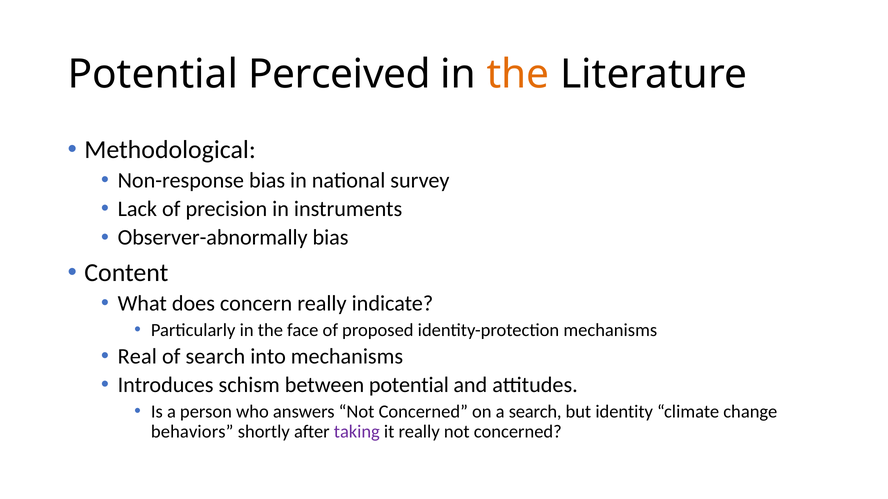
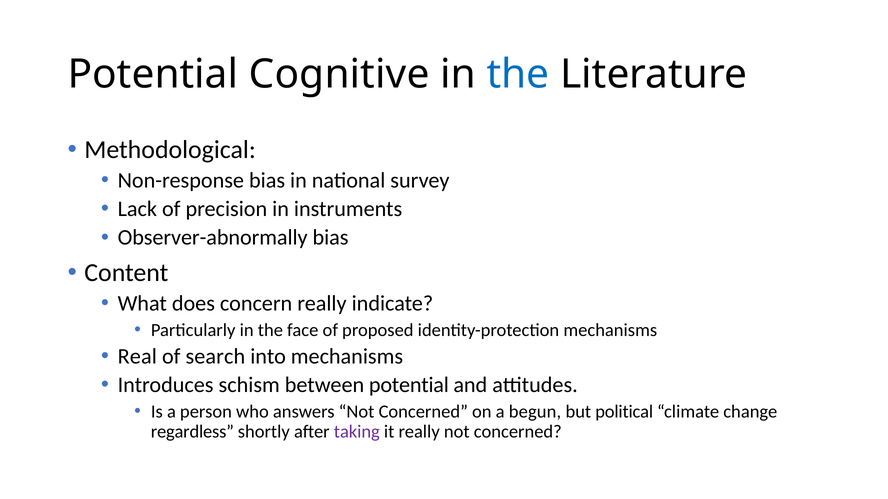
Perceived: Perceived -> Cognitive (339, 75)
the colour: orange -> blue (518, 75)
a search: search -> begun (535, 412)
identity: identity -> political (624, 412)
behaviors: behaviors -> regardless (192, 432)
